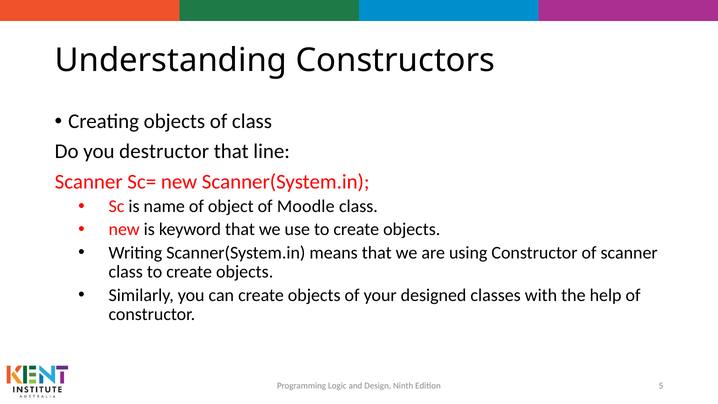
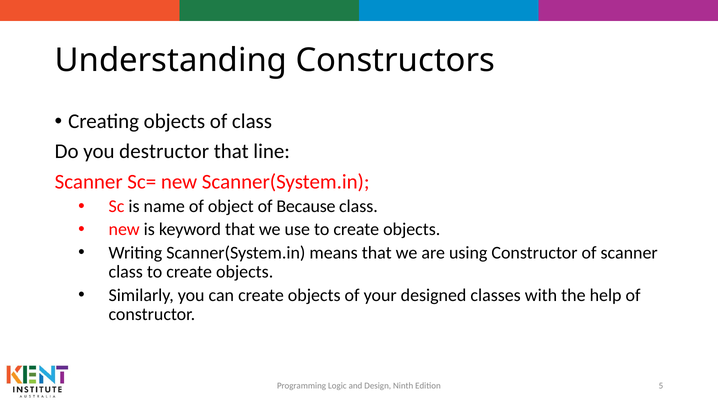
Moodle: Moodle -> Because (306, 206)
